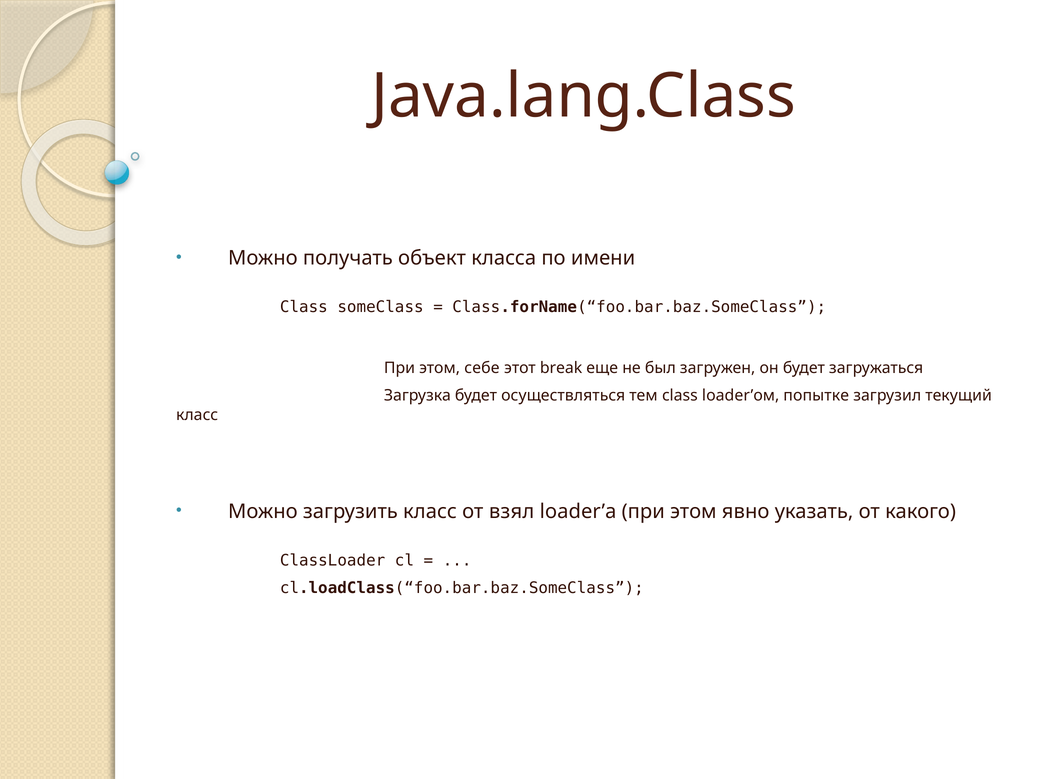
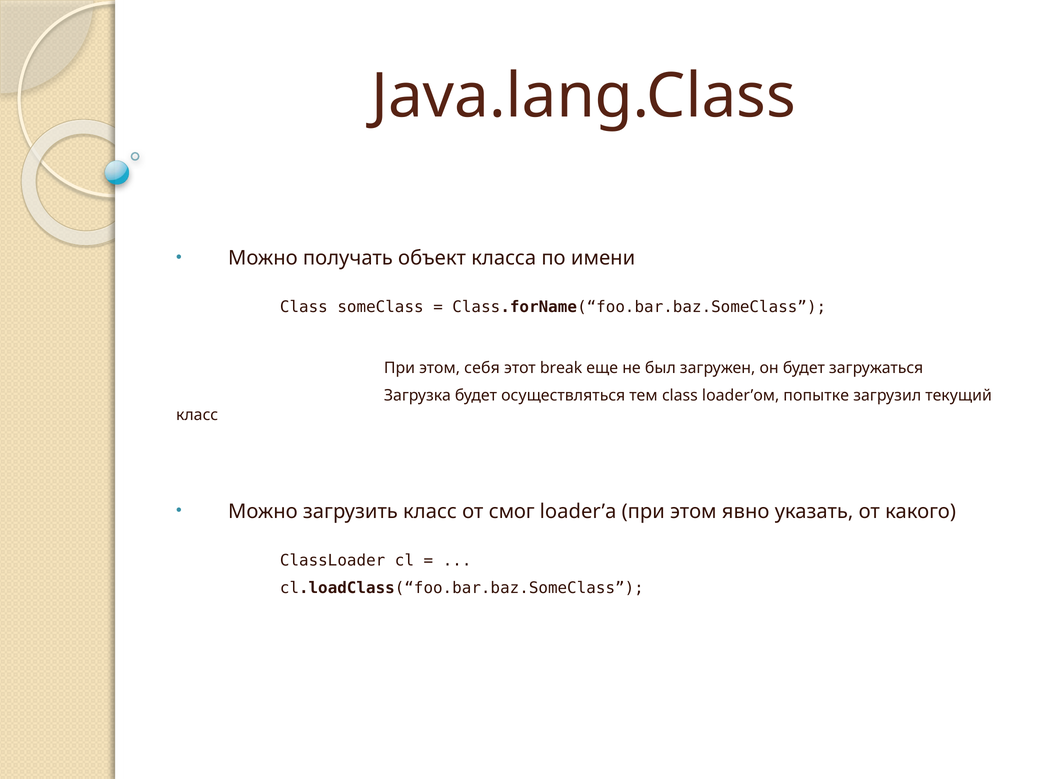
себе: себе -> себя (482, 368)
взял: взял -> смог (512, 512)
